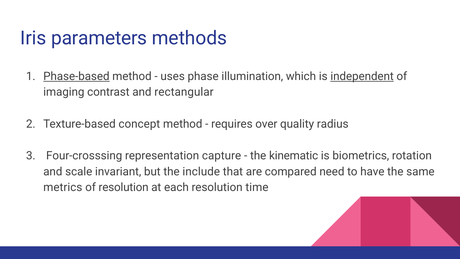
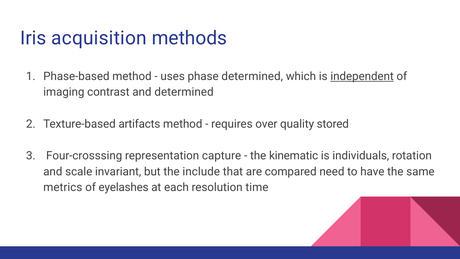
parameters: parameters -> acquisition (99, 38)
Phase-based underline: present -> none (76, 76)
phase illumination: illumination -> determined (252, 76)
and rectangular: rectangular -> determined (184, 92)
concept: concept -> artifacts (139, 124)
radius: radius -> stored (333, 124)
biometrics: biometrics -> individuals (361, 156)
of resolution: resolution -> eyelashes (124, 187)
